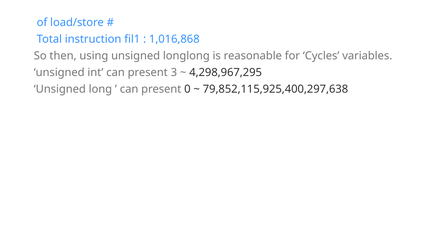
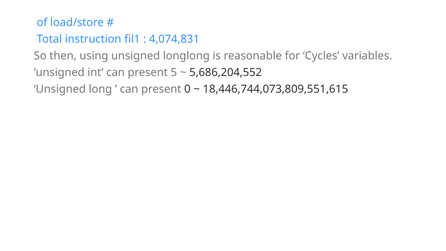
1,016,868: 1,016,868 -> 4,074,831 (174, 39)
3: 3 -> 5 (174, 72)
4,298,967,295: 4,298,967,295 -> 5,686,204,552 (226, 72)
79,852,115,925,400,297,638: 79,852,115,925,400,297,638 -> 18,446,744,073,809,551,615 (275, 89)
